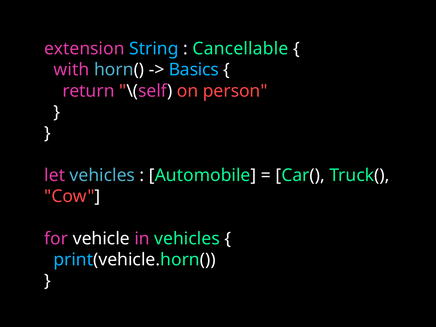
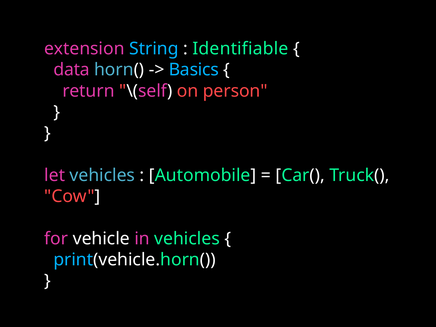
Cancellable: Cancellable -> Identifiable (240, 49)
with: with -> data (72, 70)
